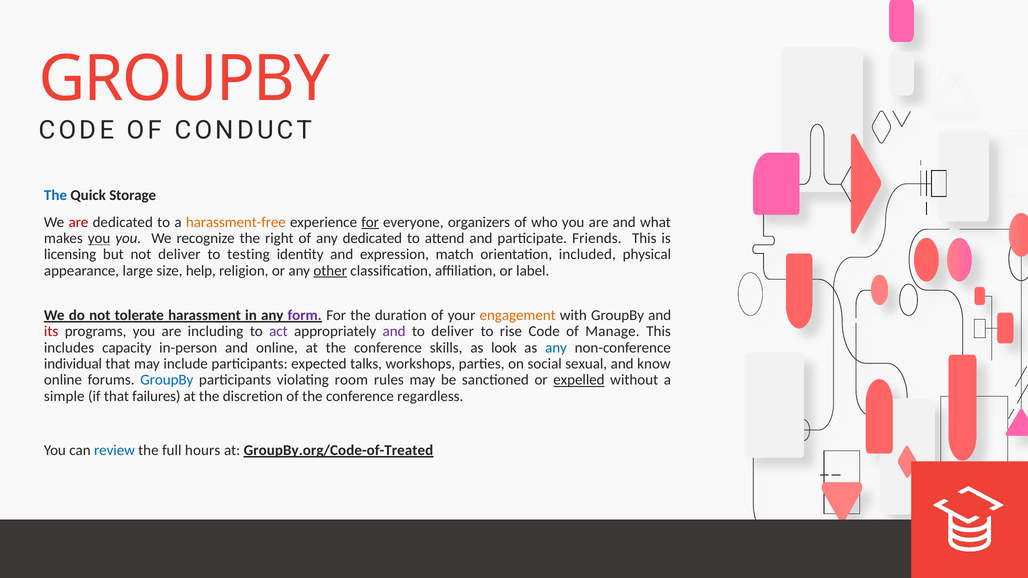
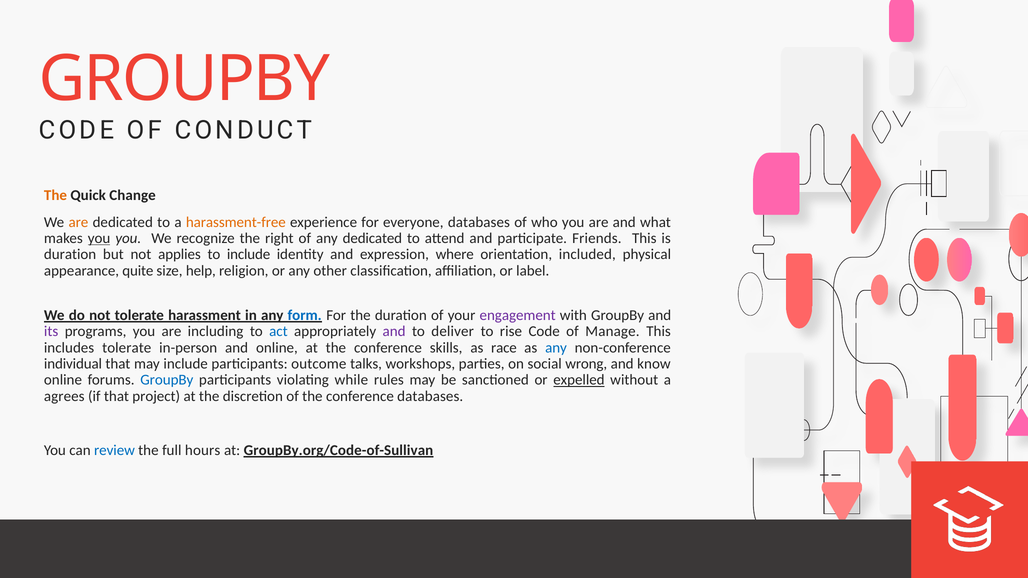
The colour: blue -> orange (55, 195)
Storage: Storage -> Change (133, 195)
are colour: red -> orange (78, 222)
for underline: present -> none (370, 222)
everyone organizers: organizers -> databases (479, 222)
licensing: licensing -> duration (70, 255)
not deliver: deliver -> applies (179, 255)
to testing: testing -> include (249, 255)
match: match -> where (455, 255)
large: large -> quite (138, 271)
other underline: present -> none (330, 271)
form colour: purple -> blue (305, 315)
engagement colour: orange -> purple (518, 315)
its colour: red -> purple (51, 332)
act colour: purple -> blue (278, 332)
includes capacity: capacity -> tolerate (127, 348)
look: look -> race (504, 348)
expected: expected -> outcome (319, 364)
sexual: sexual -> wrong (586, 364)
room: room -> while (351, 380)
simple: simple -> agrees (64, 396)
failures: failures -> project (156, 396)
conference regardless: regardless -> databases (430, 396)
GroupBy.org/Code-of-Treated: GroupBy.org/Code-of-Treated -> GroupBy.org/Code-of-Sullivan (338, 450)
